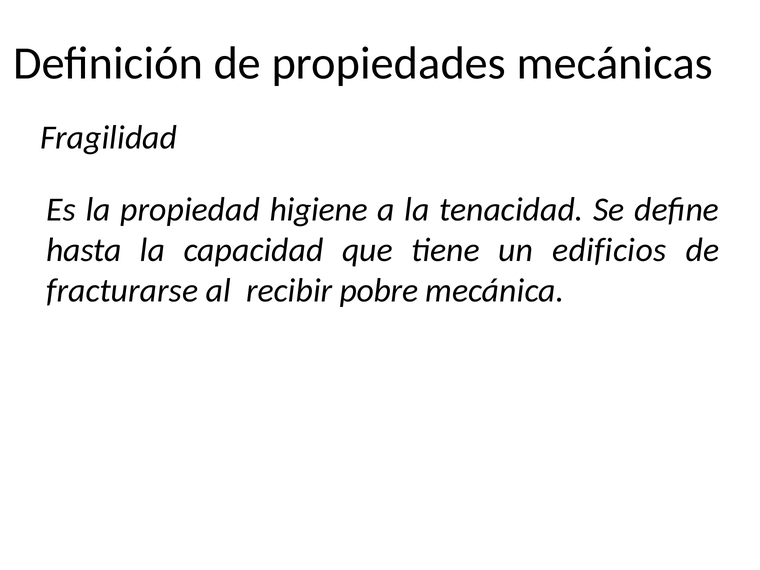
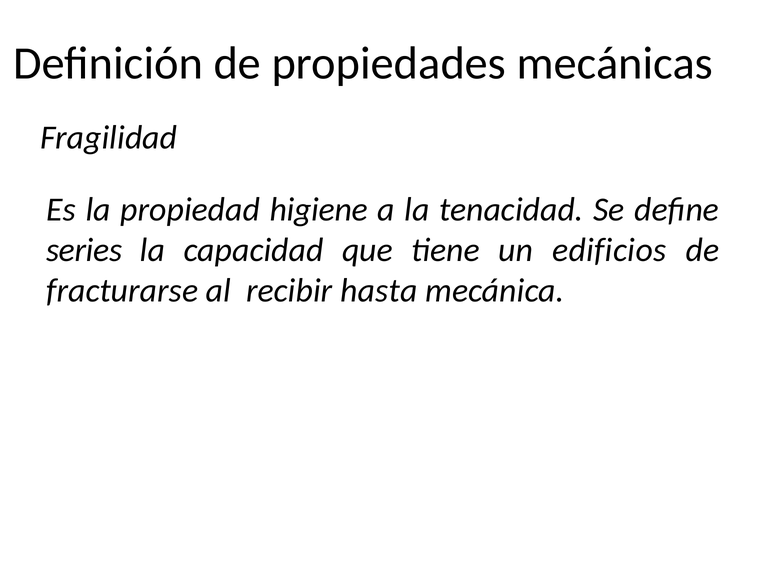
hasta: hasta -> series (84, 250)
pobre: pobre -> hasta (379, 291)
